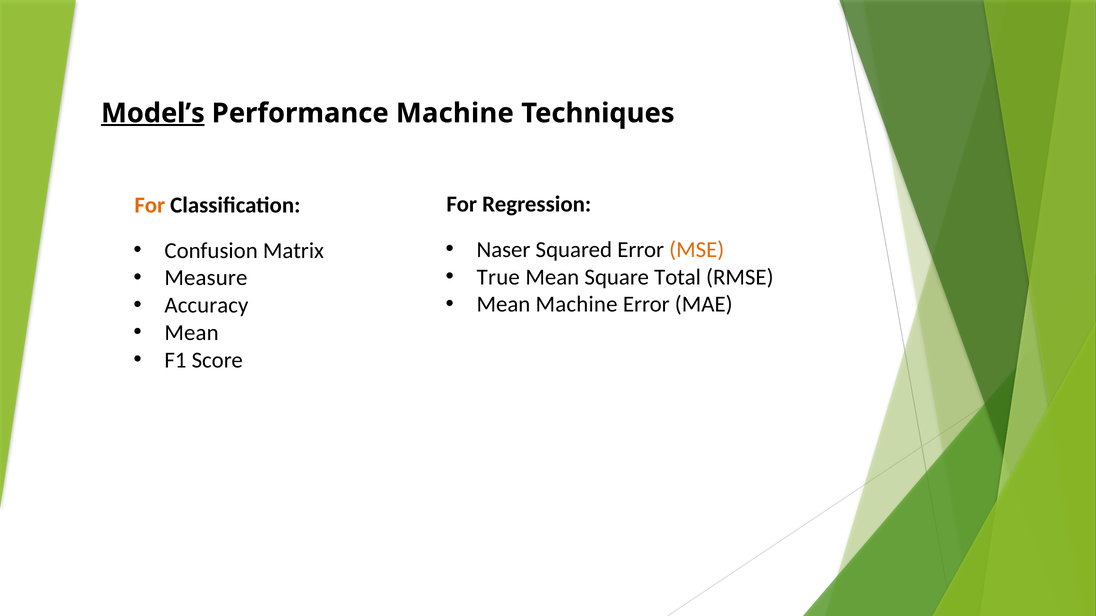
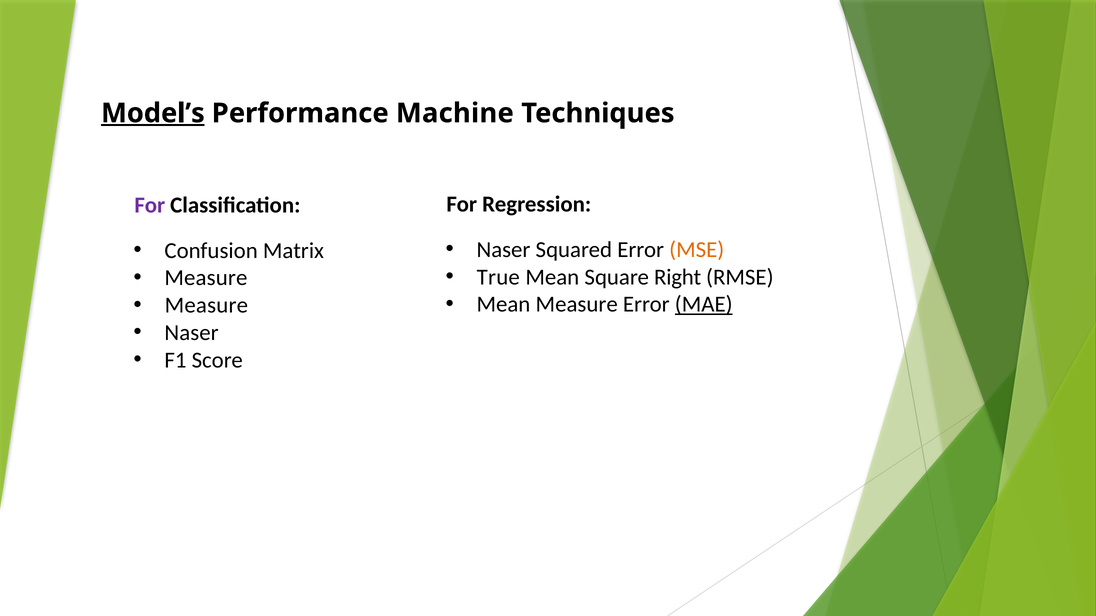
For colour: orange -> purple (150, 205)
Total: Total -> Right (678, 277)
Mean Machine: Machine -> Measure (577, 305)
MAE underline: none -> present (704, 305)
Accuracy: Accuracy -> Measure (206, 306)
Mean: Mean -> Naser (192, 333)
